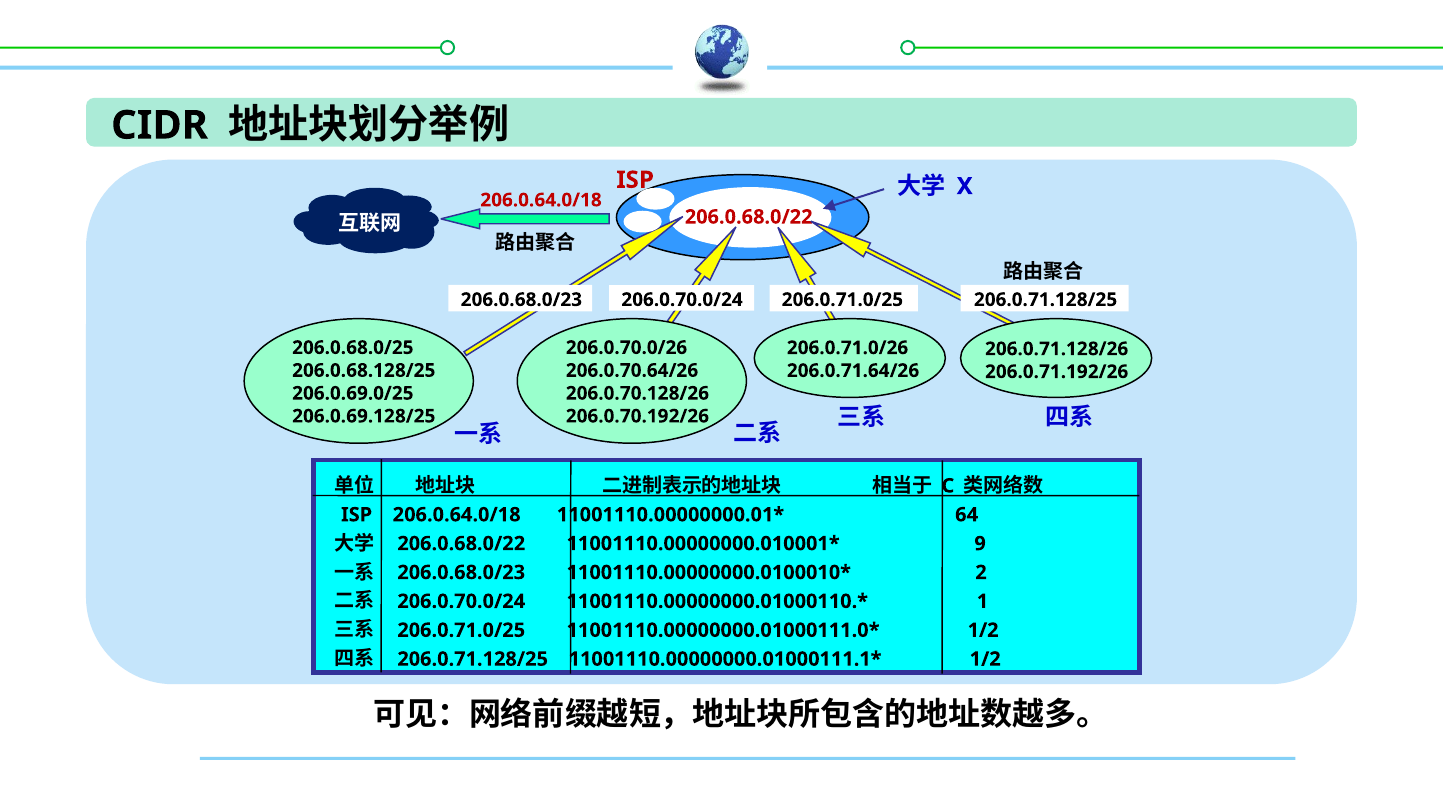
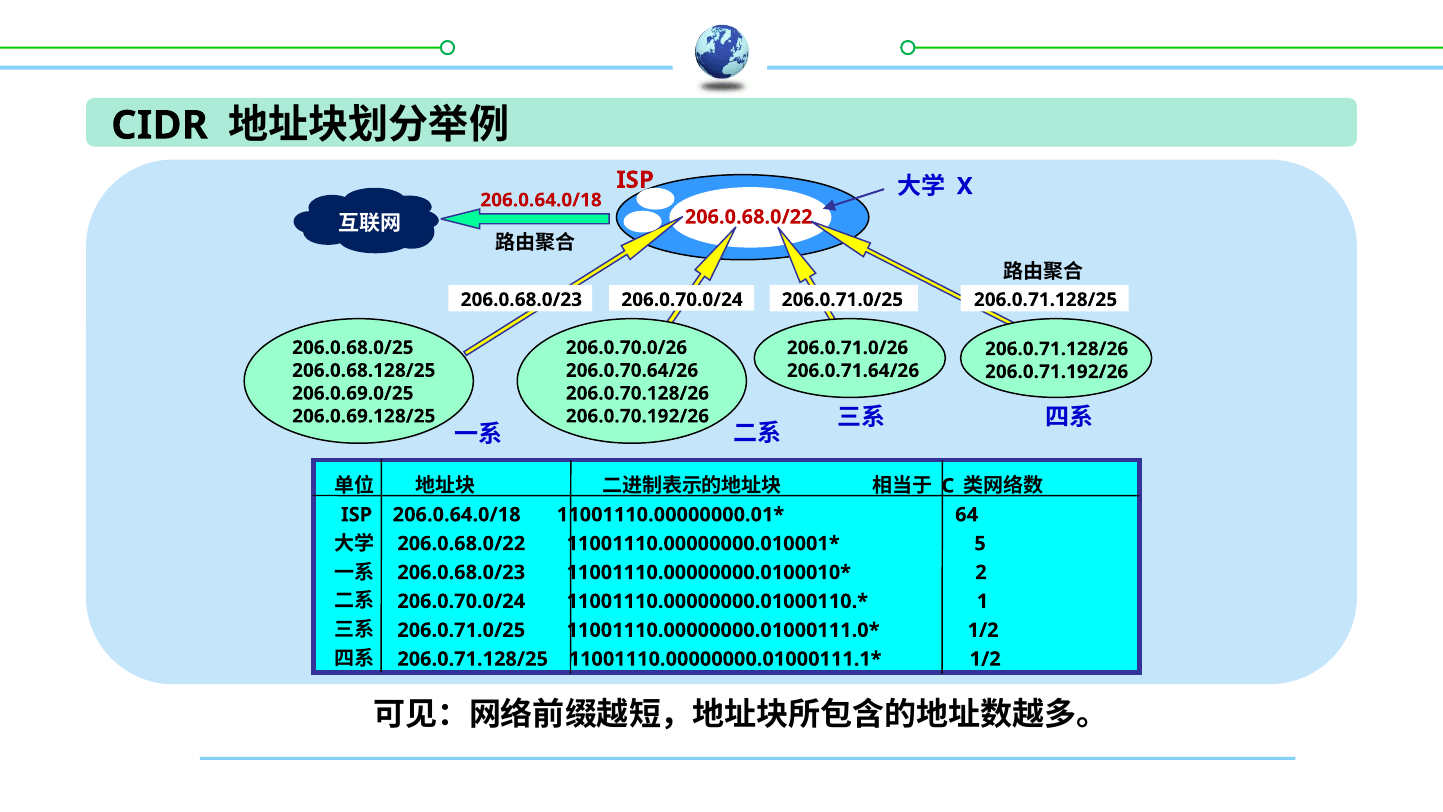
9: 9 -> 5 (980, 543)
